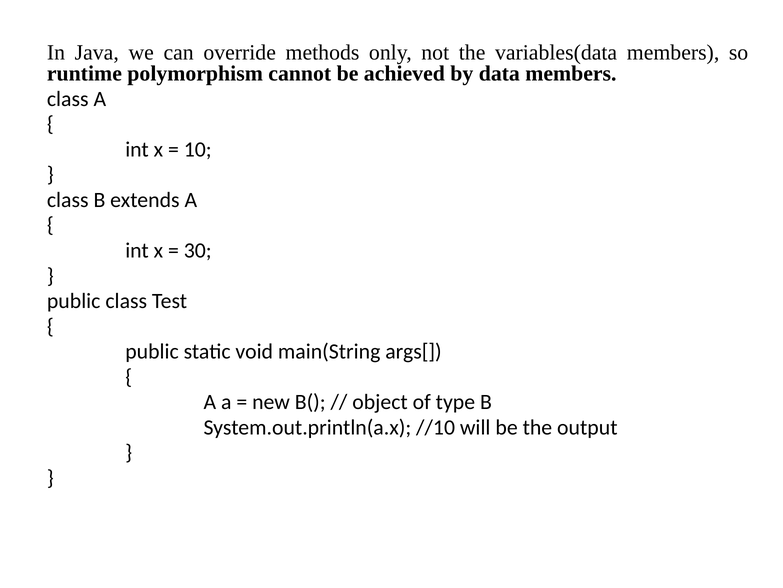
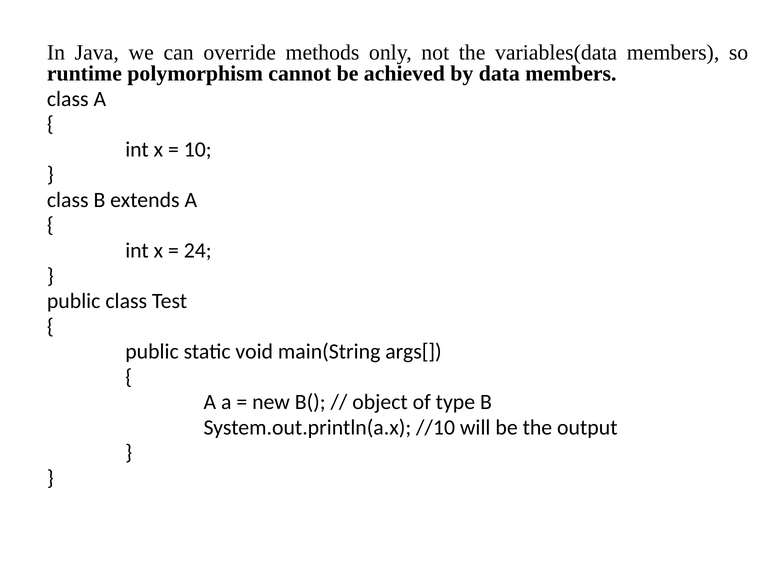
30: 30 -> 24 (198, 250)
